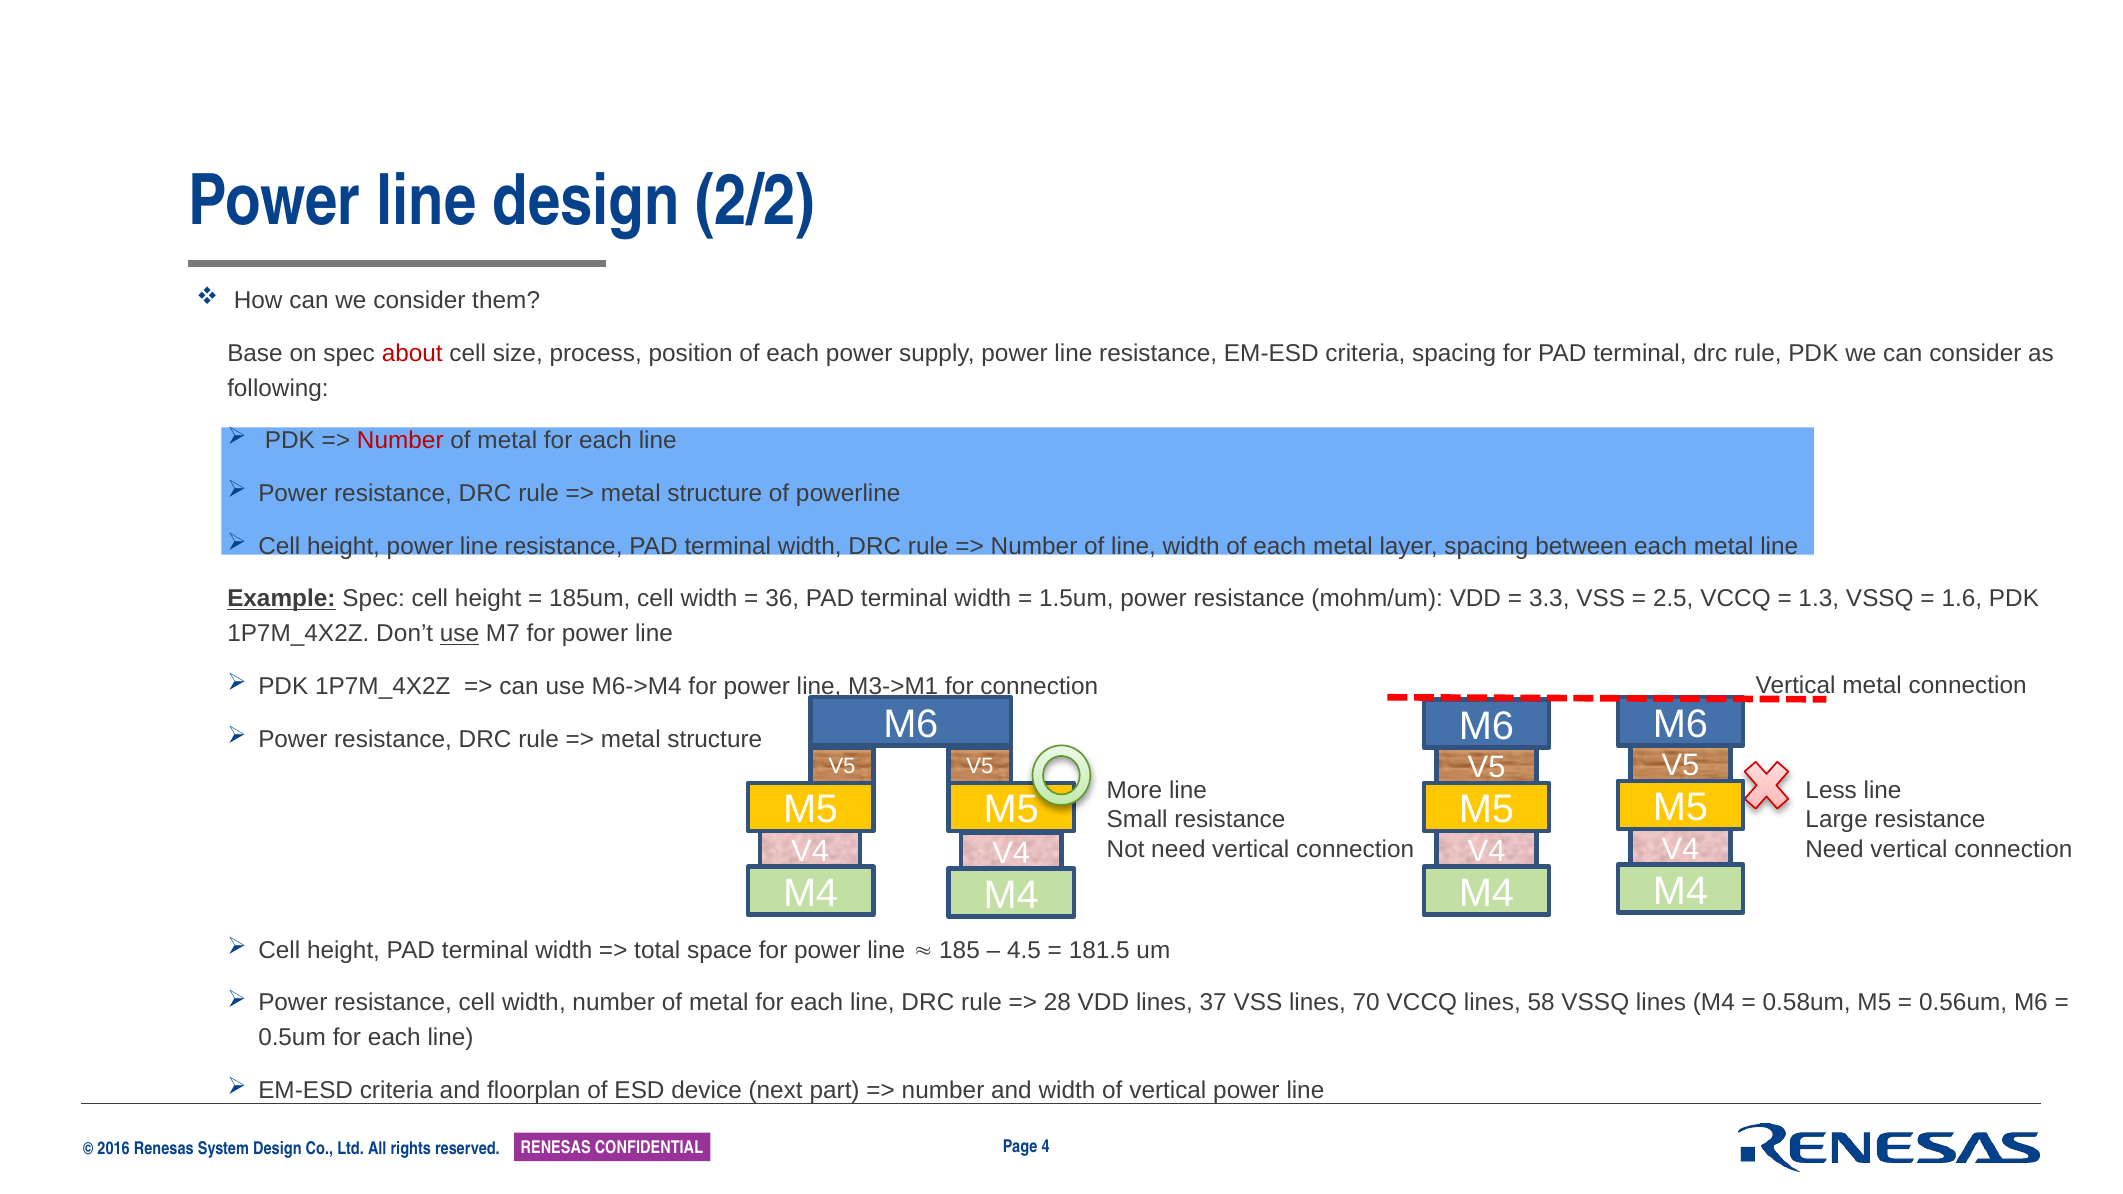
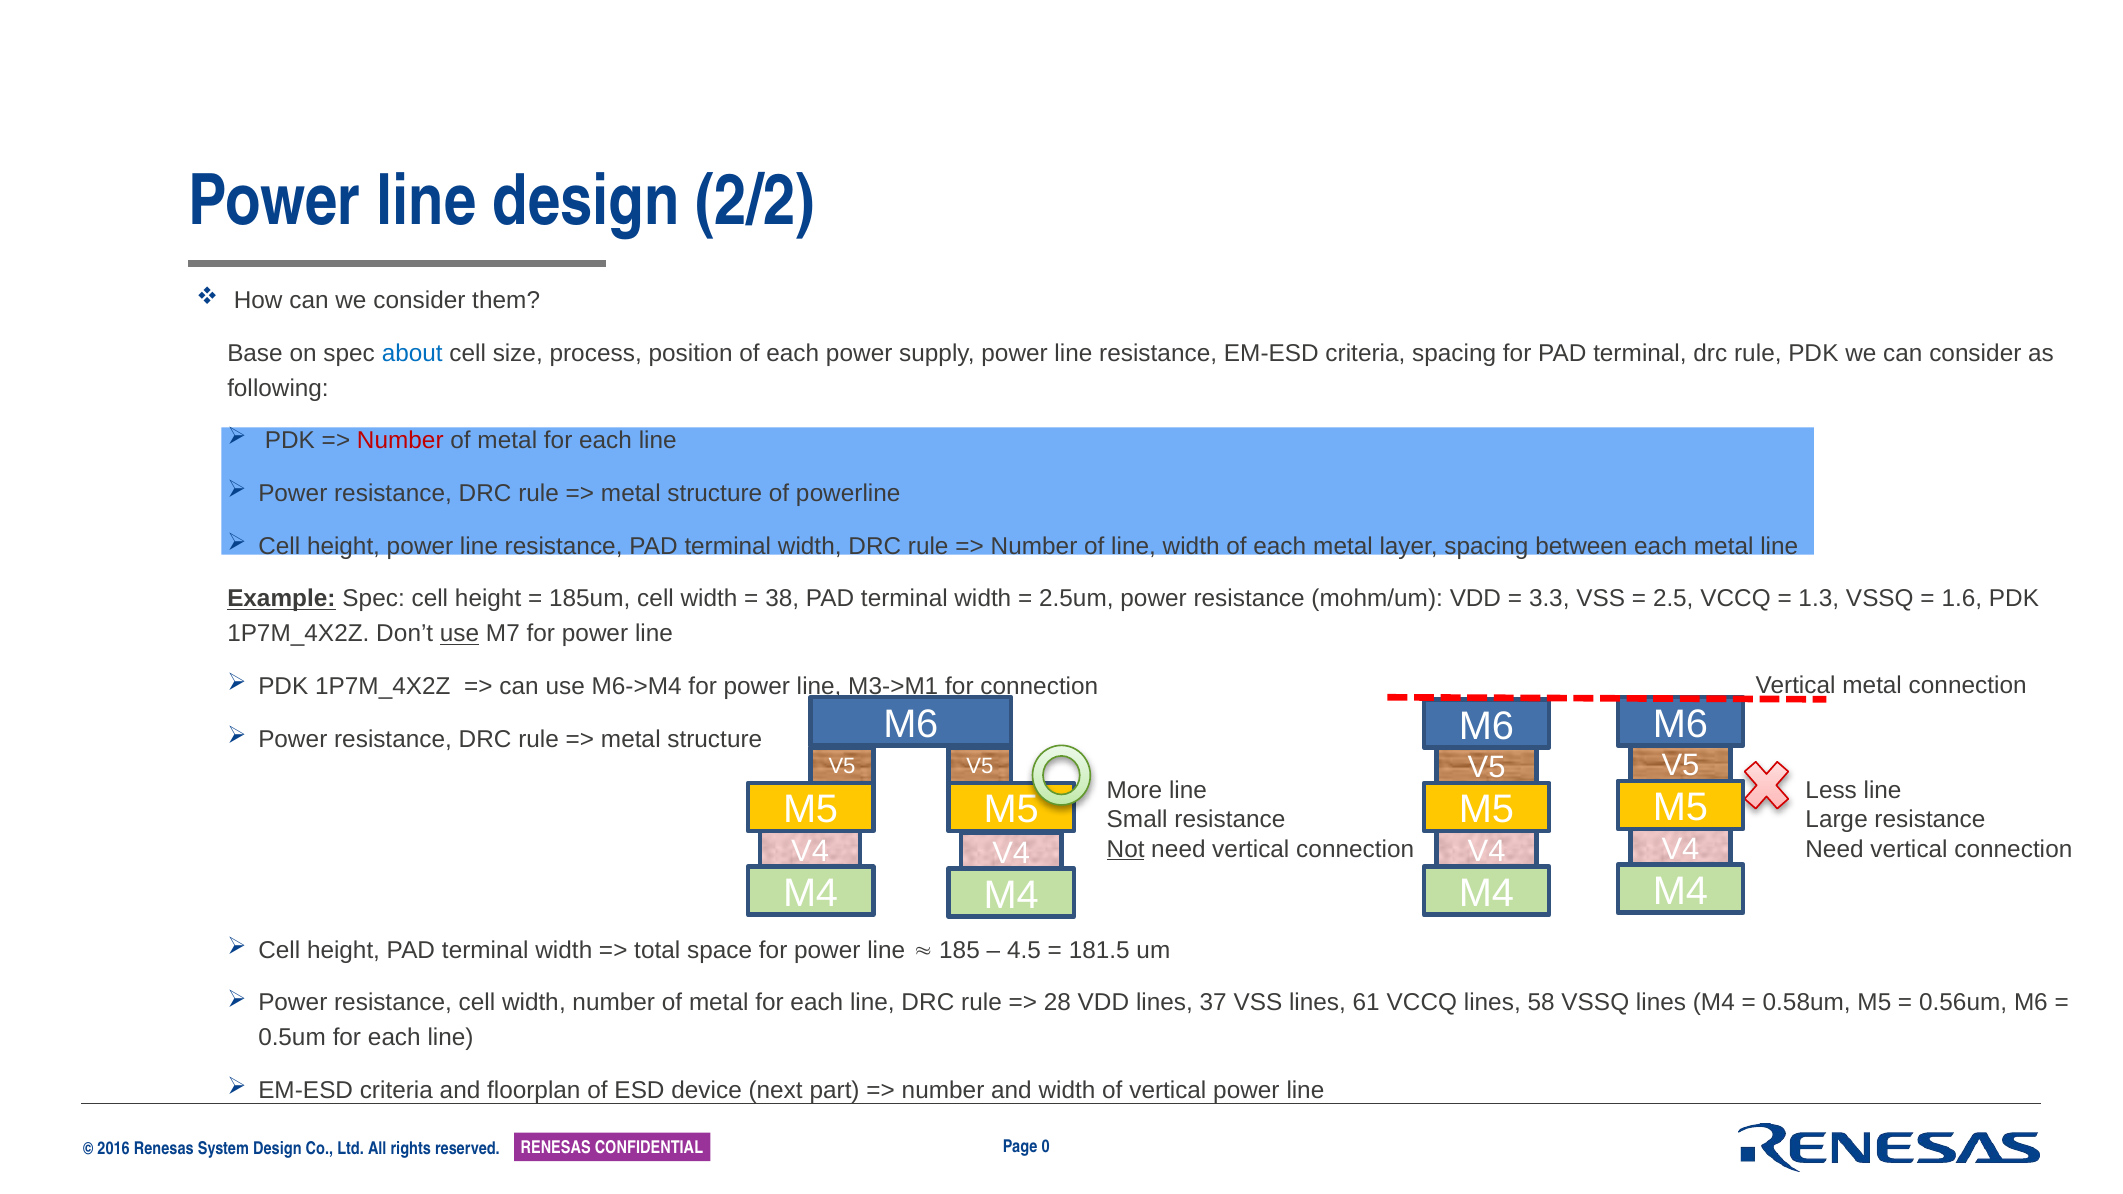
about colour: red -> blue (412, 353)
36: 36 -> 38 (782, 599)
1.5um: 1.5um -> 2.5um (1076, 599)
Not underline: none -> present (1126, 849)
70: 70 -> 61 (1366, 1003)
4: 4 -> 0 (1046, 1147)
